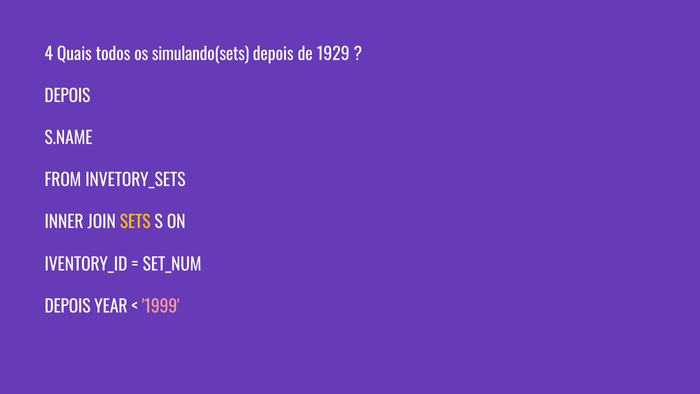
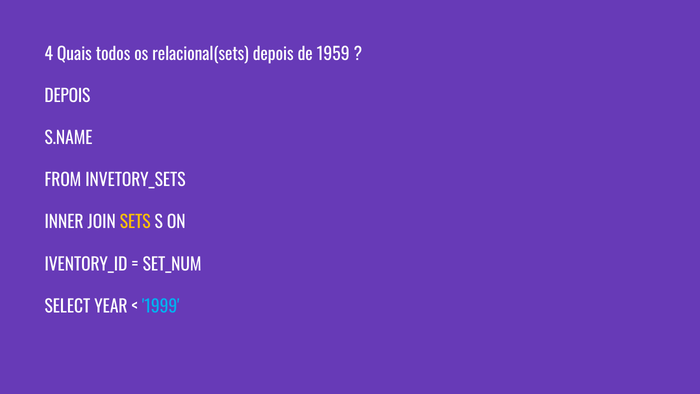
simulando(sets: simulando(sets -> relacional(sets (201, 55)
1929: 1929 -> 1959 (333, 55)
DEPOIS: DEPOIS -> SELECT (67, 307)
1999 colour: pink -> light blue (161, 307)
